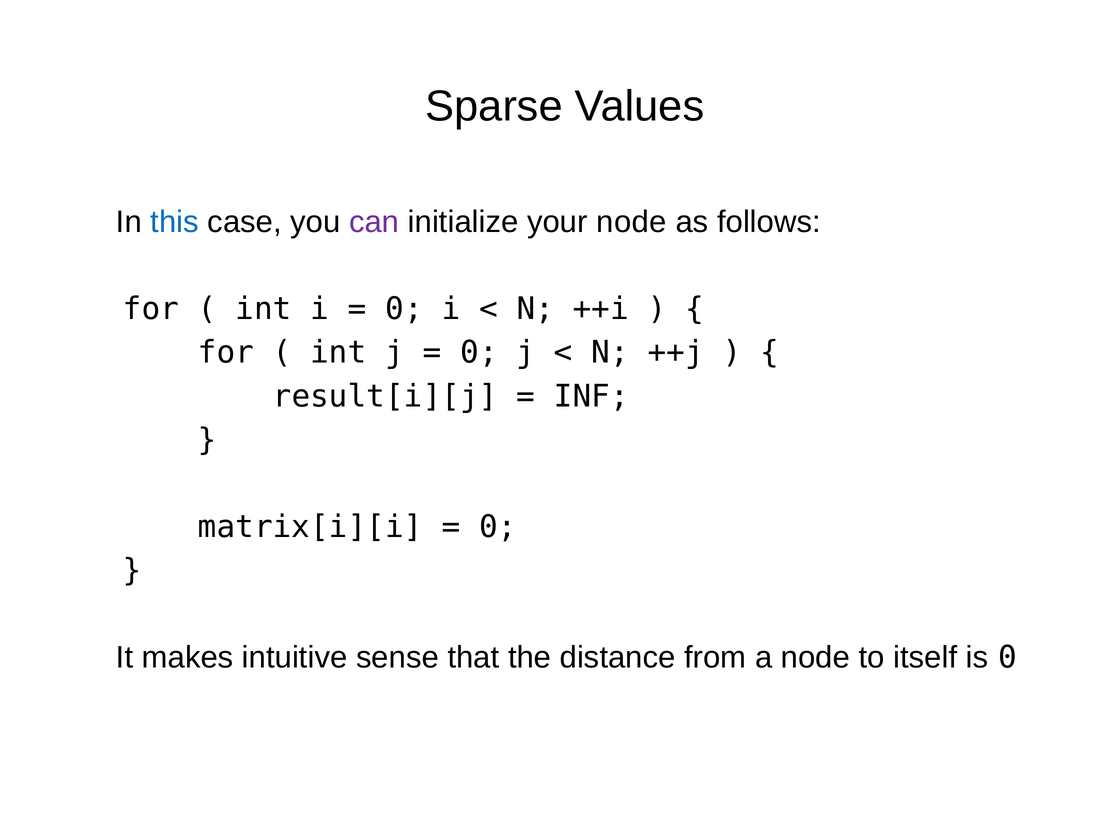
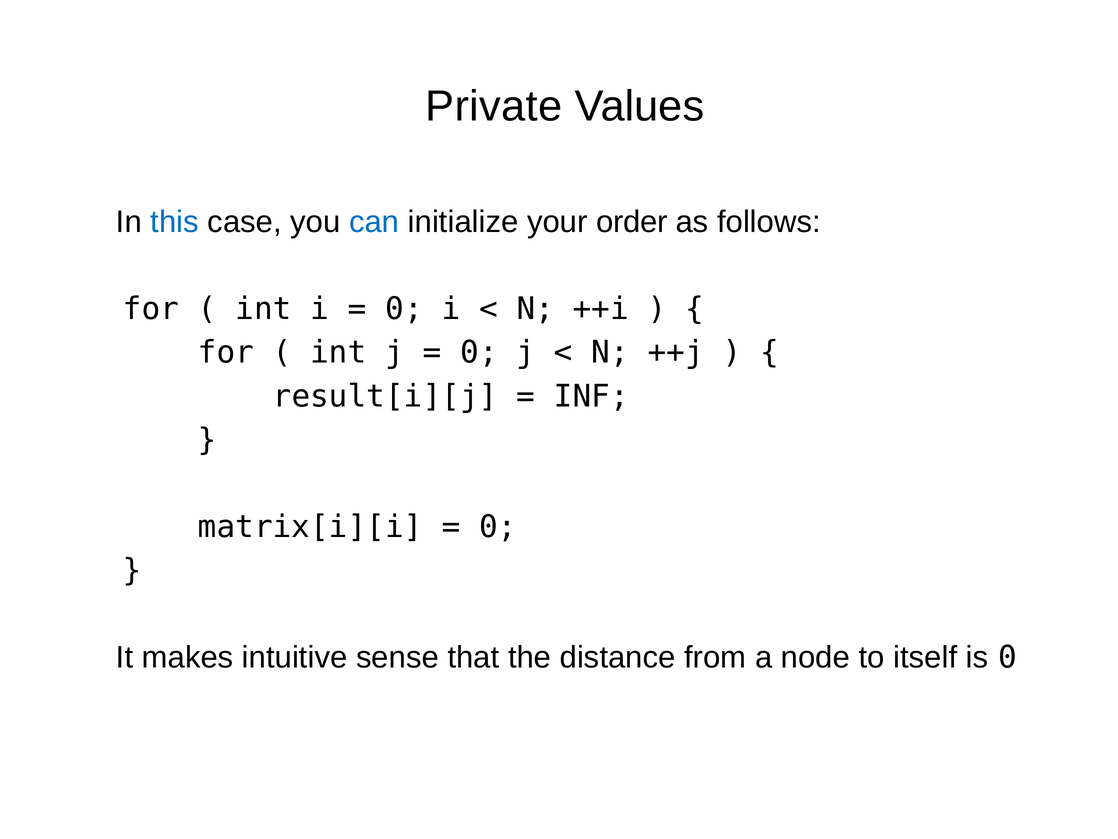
Sparse: Sparse -> Private (494, 106)
can colour: purple -> blue (374, 222)
your node: node -> order (632, 222)
